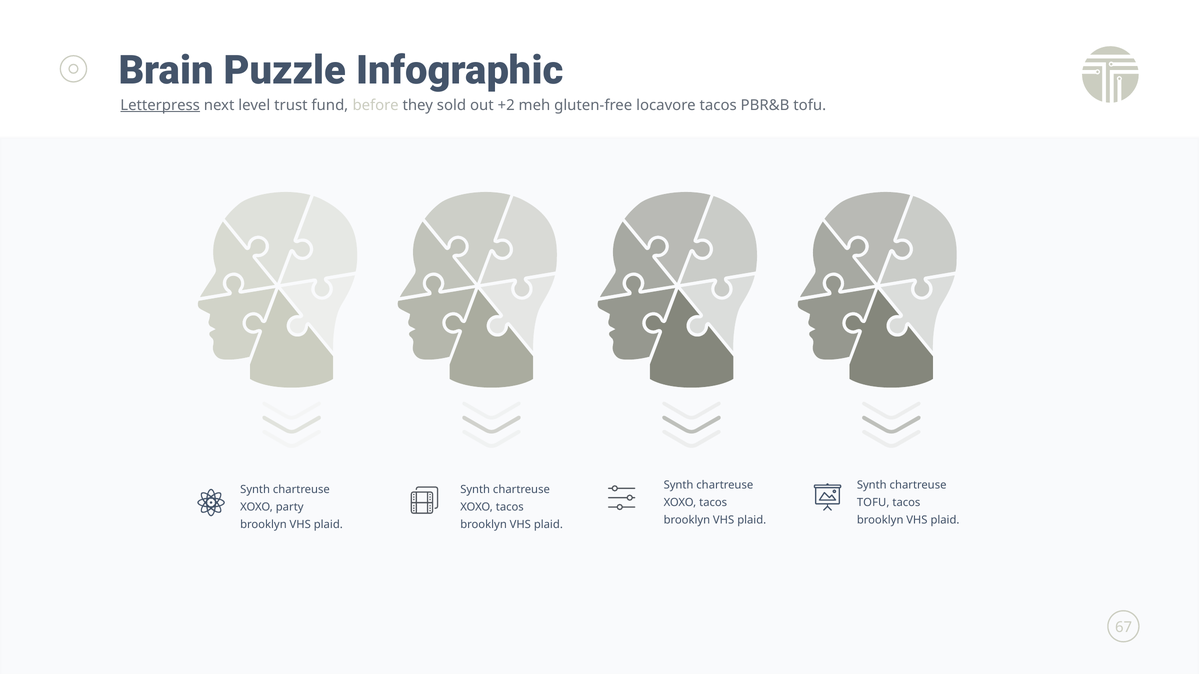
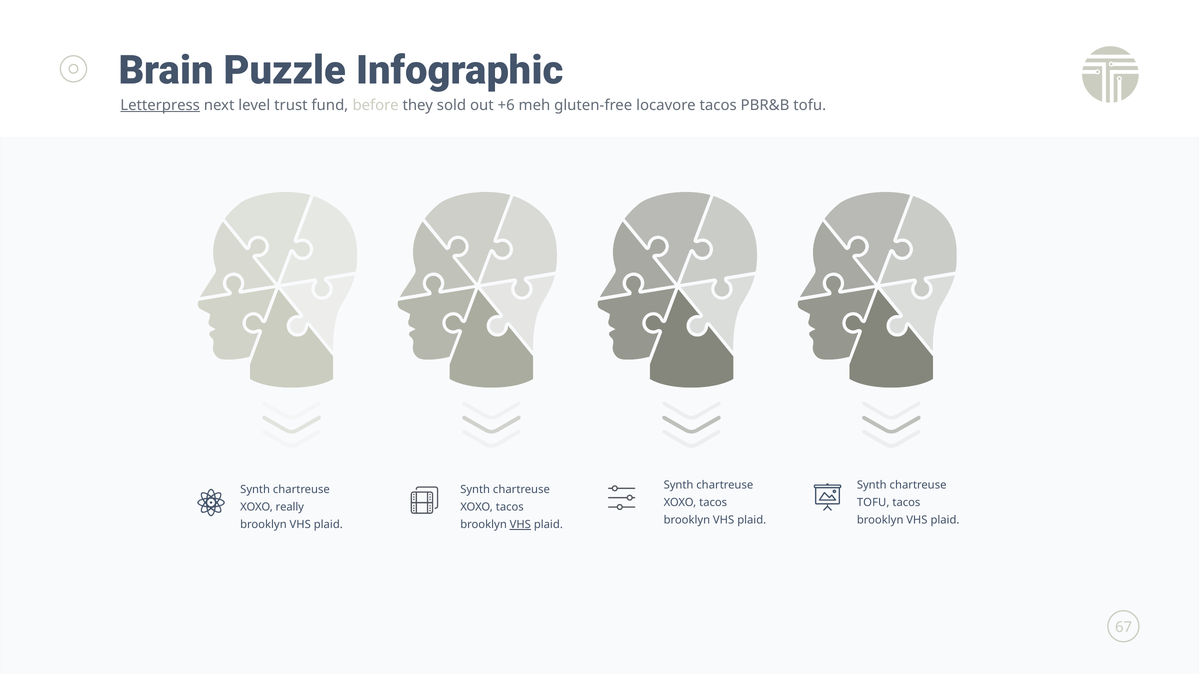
+2: +2 -> +6 (506, 105)
party: party -> really (290, 507)
VHS underline: none -> present (520, 525)
